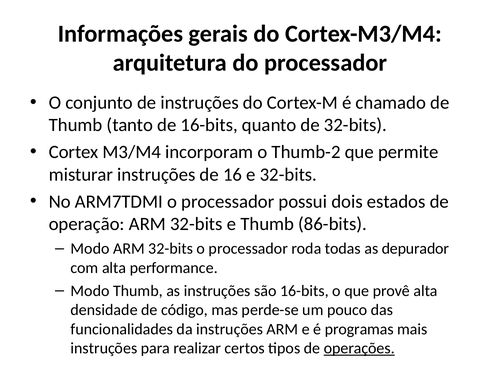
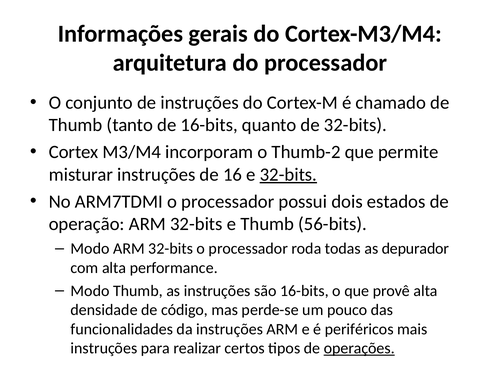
32-bits underline: none -> present (288, 175)
86-bits: 86-bits -> 56-bits (333, 224)
programas: programas -> periféricos (359, 329)
